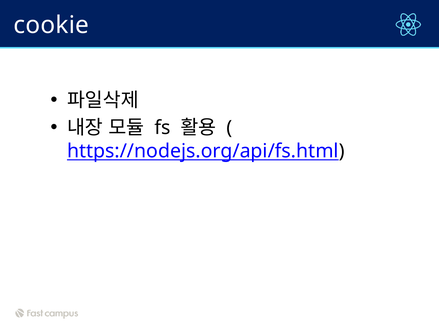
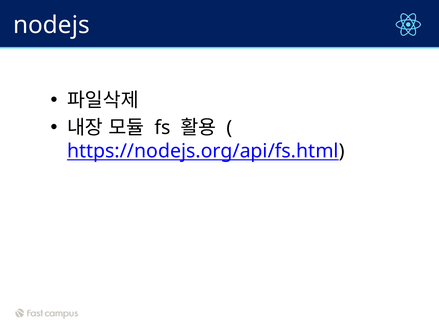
cookie: cookie -> nodejs (51, 25)
